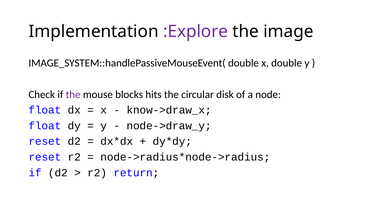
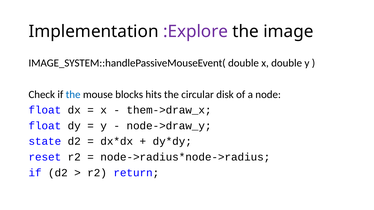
the colour: purple -> blue (73, 95)
know->draw_x: know->draw_x -> them->draw_x (169, 110)
reset: reset -> state (45, 142)
